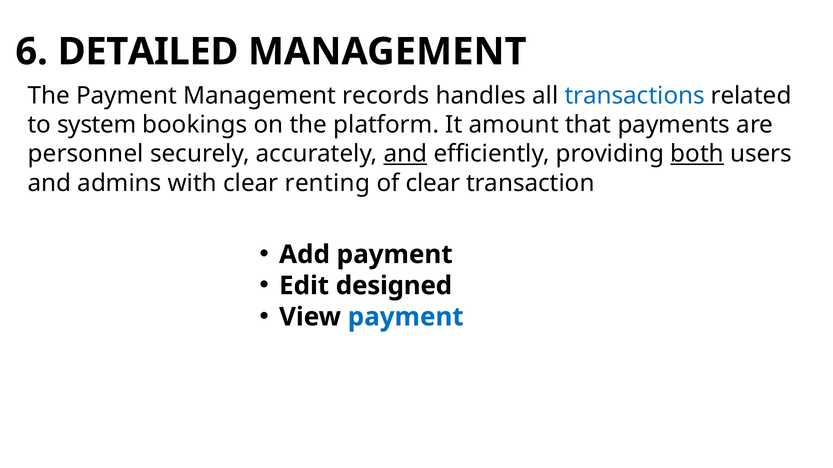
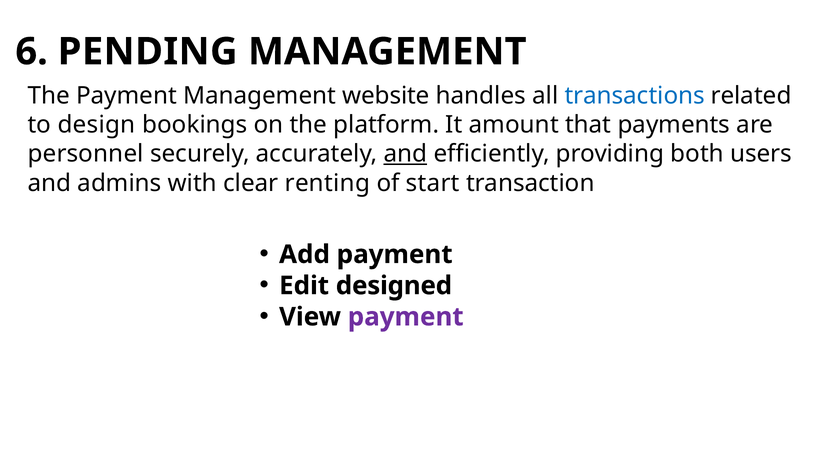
DETAILED: DETAILED -> PENDING (148, 52)
records: records -> website (386, 96)
system: system -> design (97, 125)
both underline: present -> none (697, 154)
of clear: clear -> start (433, 183)
payment colour: blue -> purple (406, 317)
